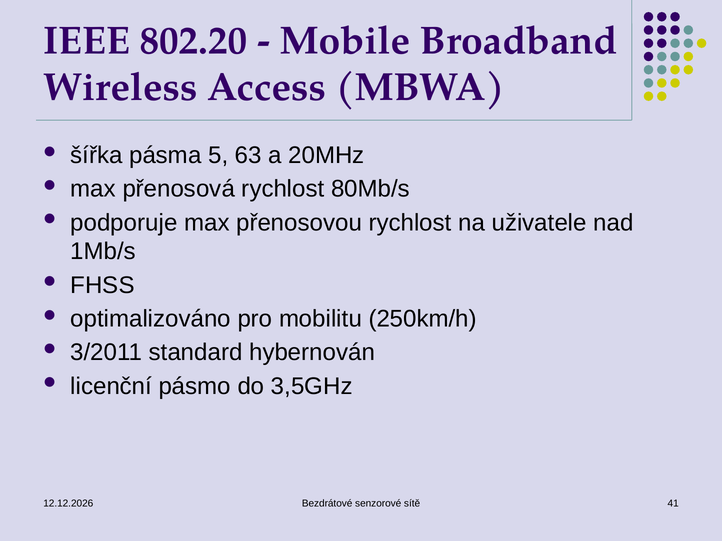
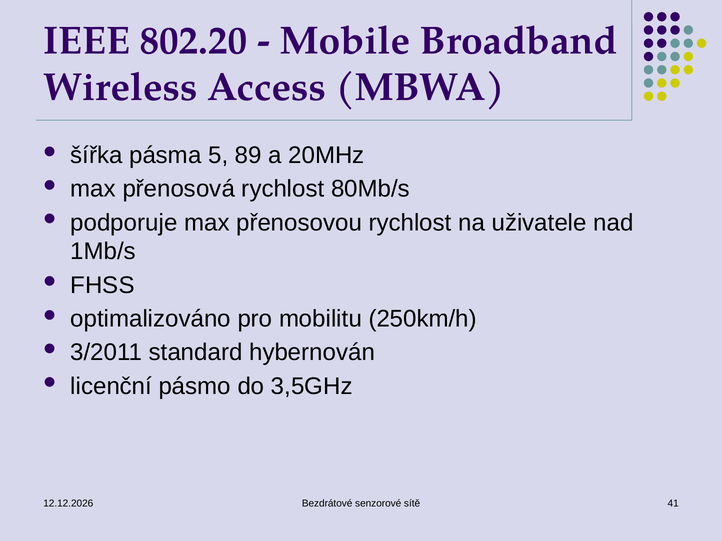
63: 63 -> 89 (248, 155)
